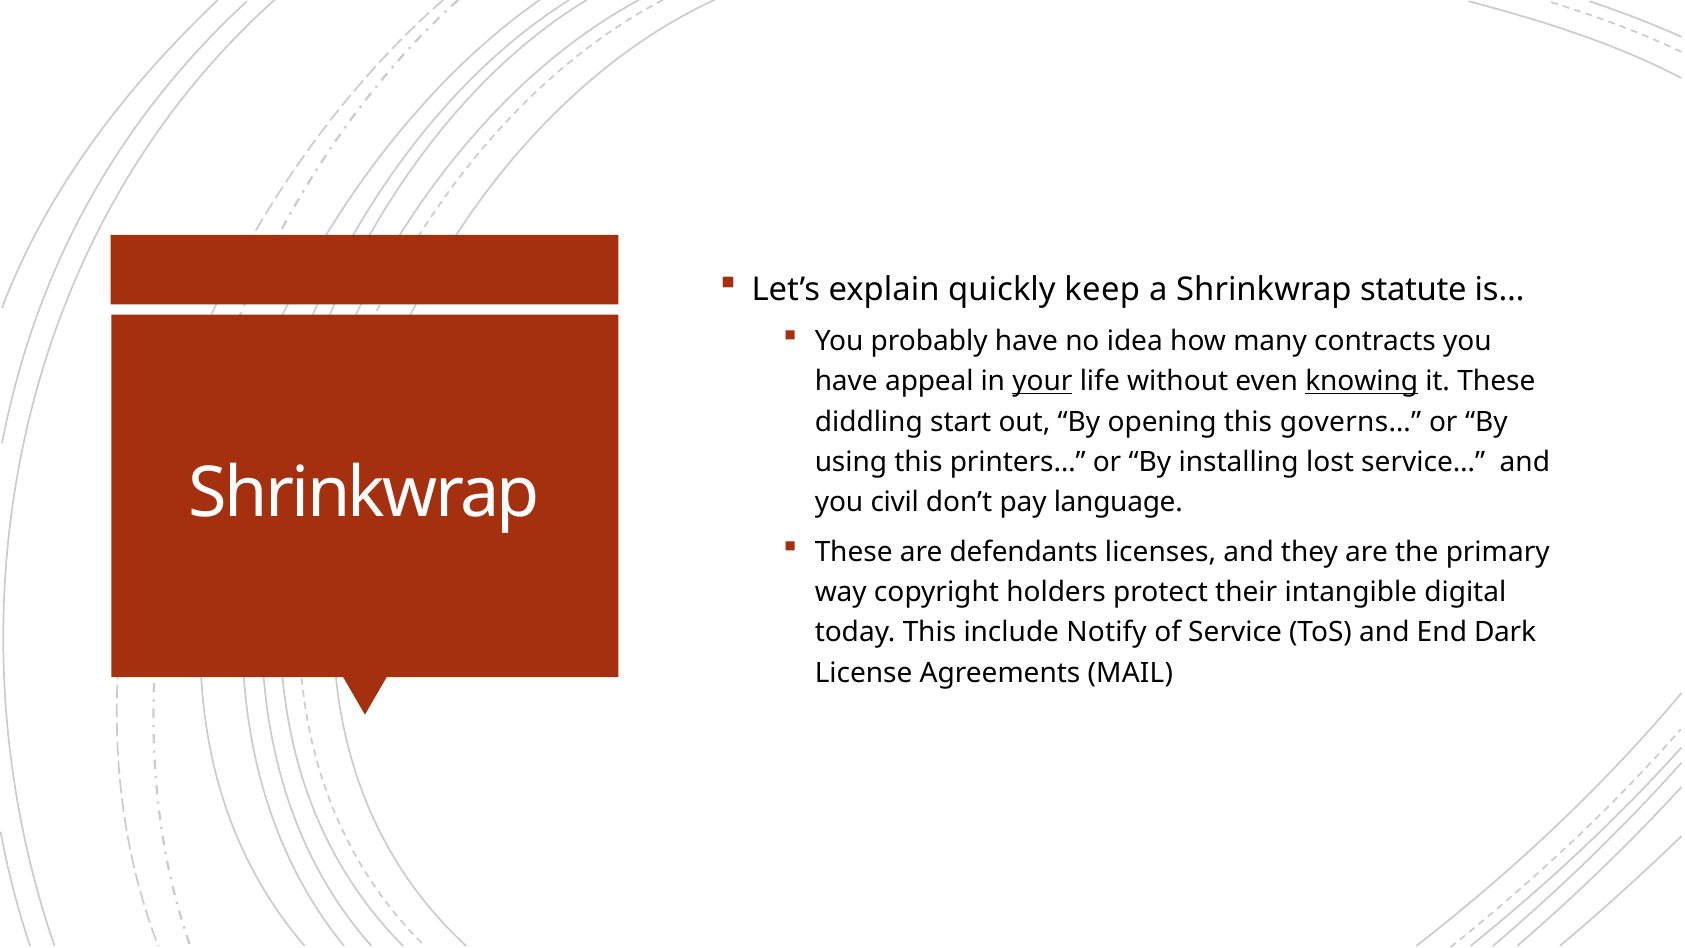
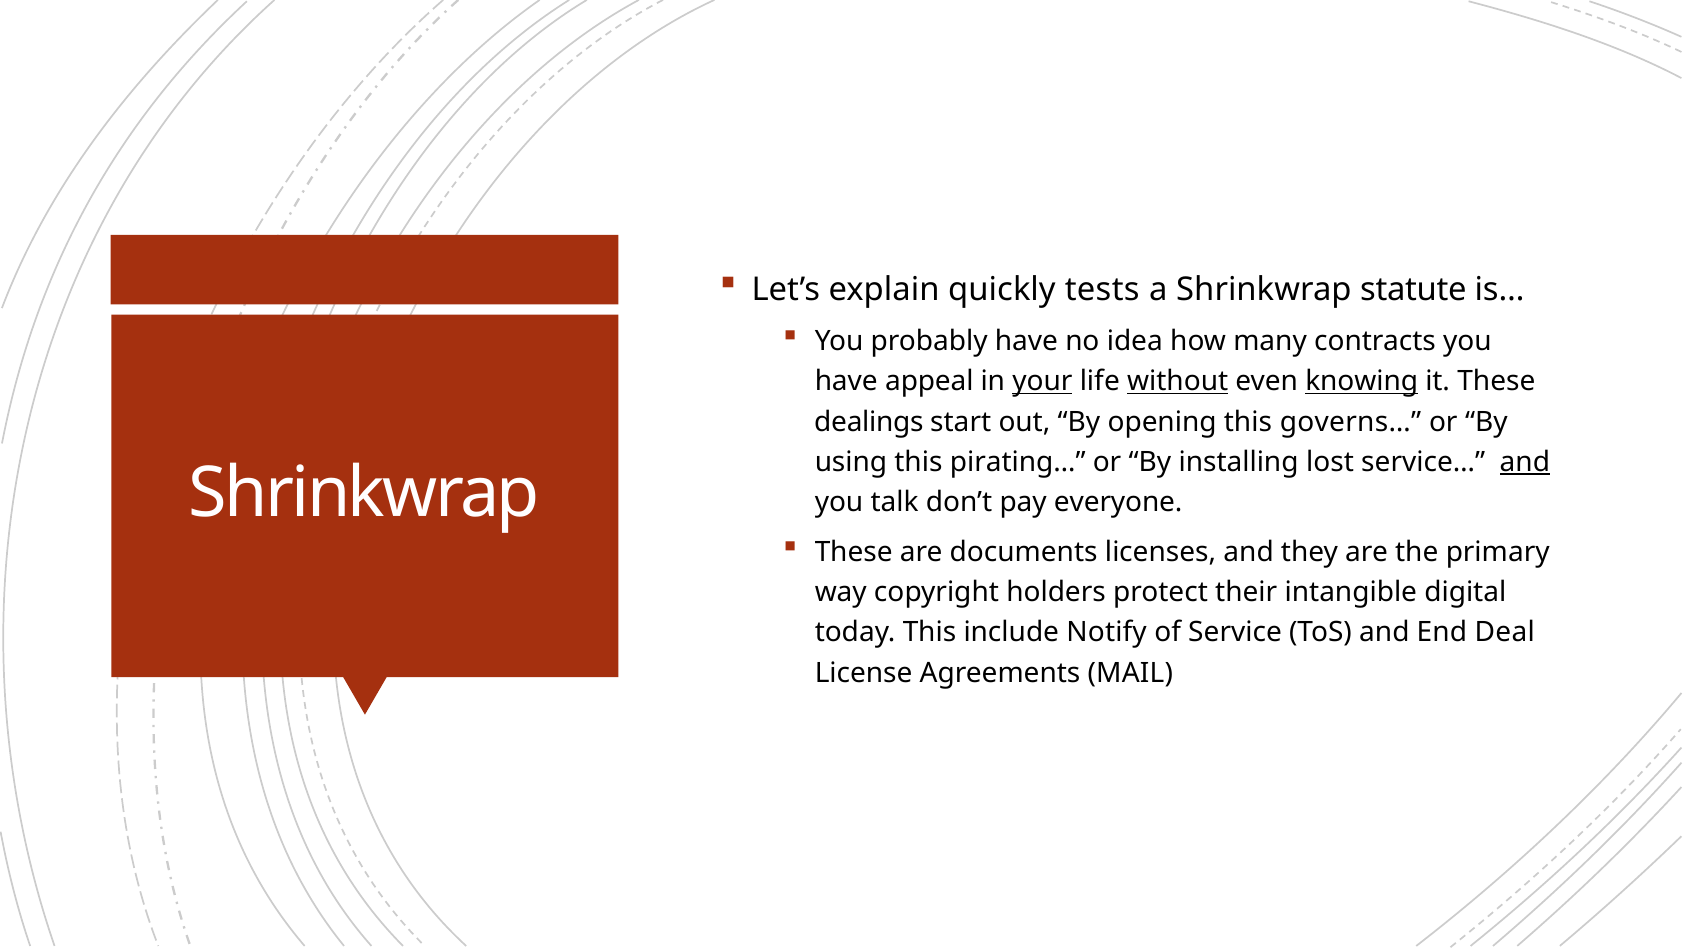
keep: keep -> tests (1102, 289)
without underline: none -> present (1178, 381)
diddling: diddling -> dealings (869, 422)
printers…: printers… -> pirating… (1018, 462)
and underline: none -> present (1525, 462)
civil: civil -> talk (895, 503)
language: language -> everyone (1118, 503)
defendants: defendants -> documents (1024, 552)
Dark: Dark -> Deal (1505, 633)
